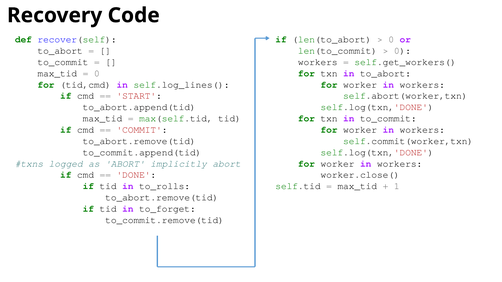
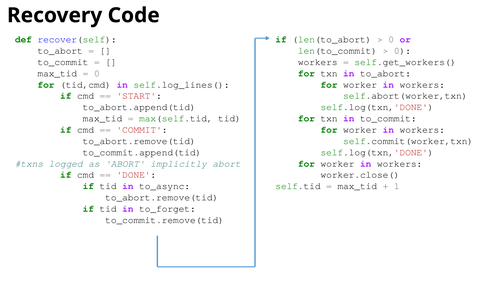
to_rolls: to_rolls -> to_async (165, 186)
